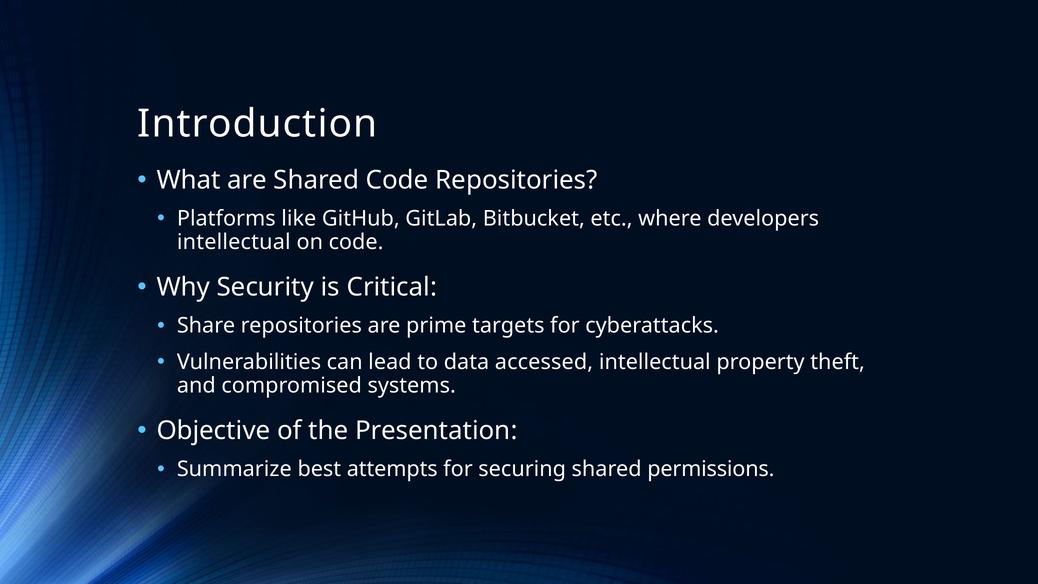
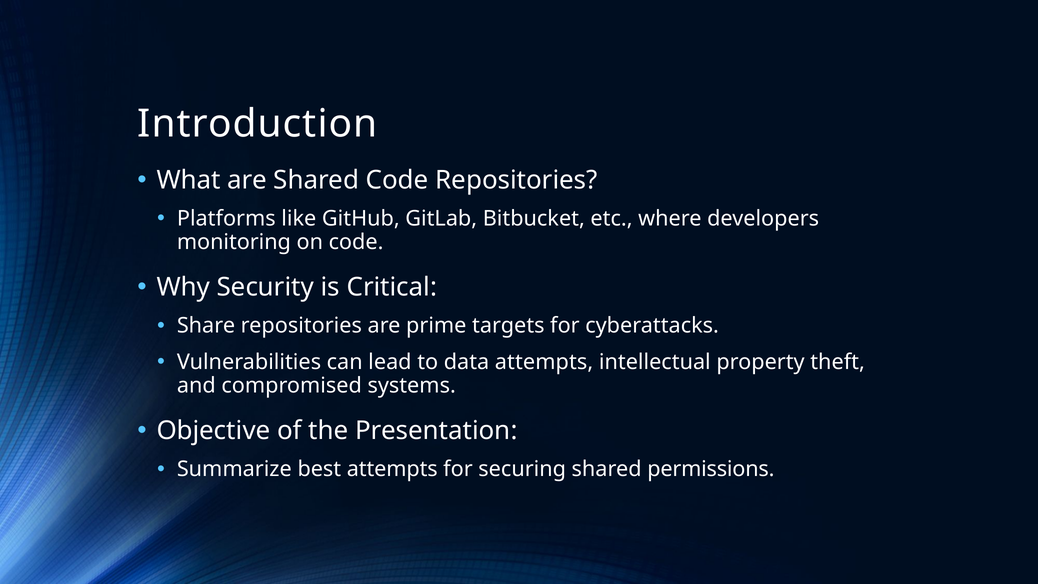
intellectual: intellectual -> monitoring (234, 242)
data accessed: accessed -> attempts (544, 362)
